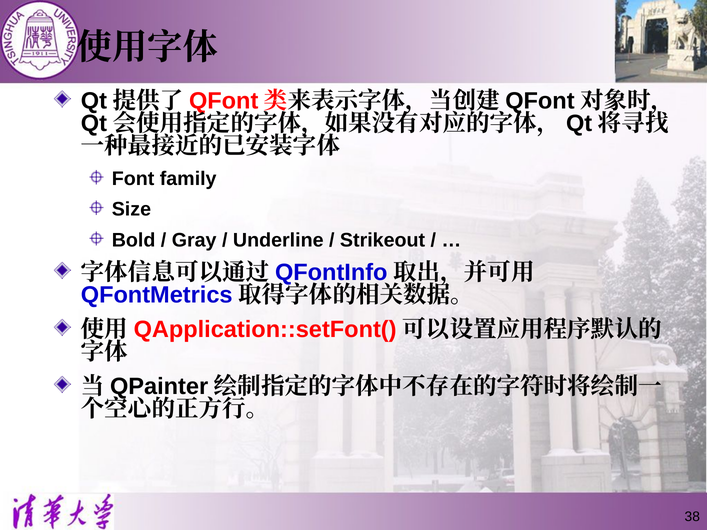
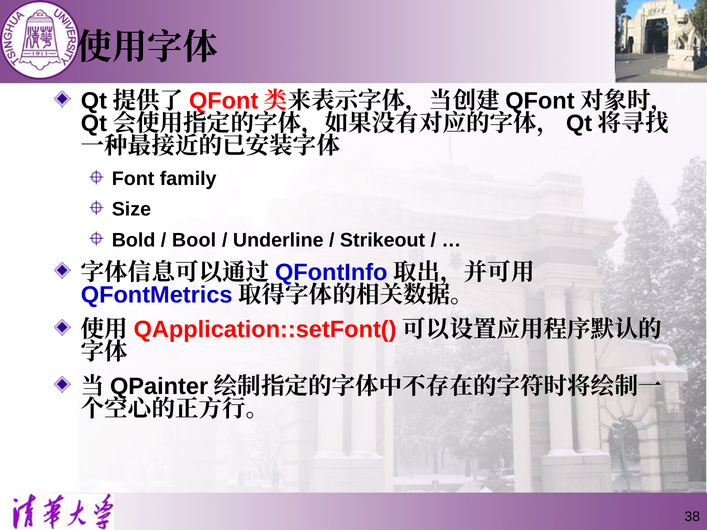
Gray: Gray -> Bool (194, 240)
